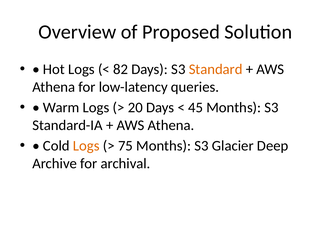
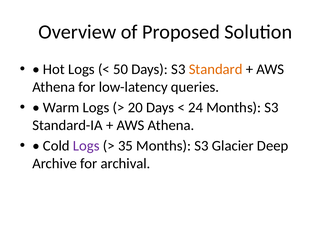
82: 82 -> 50 (121, 69)
45: 45 -> 24 (196, 108)
Logs colour: orange -> purple (86, 146)
75: 75 -> 35 (125, 146)
